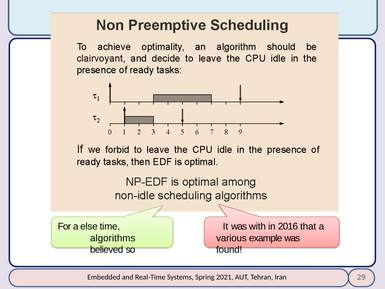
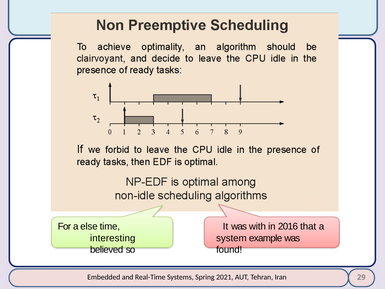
algorithms: algorithms -> interesting (113, 238)
various: various -> system (231, 238)
